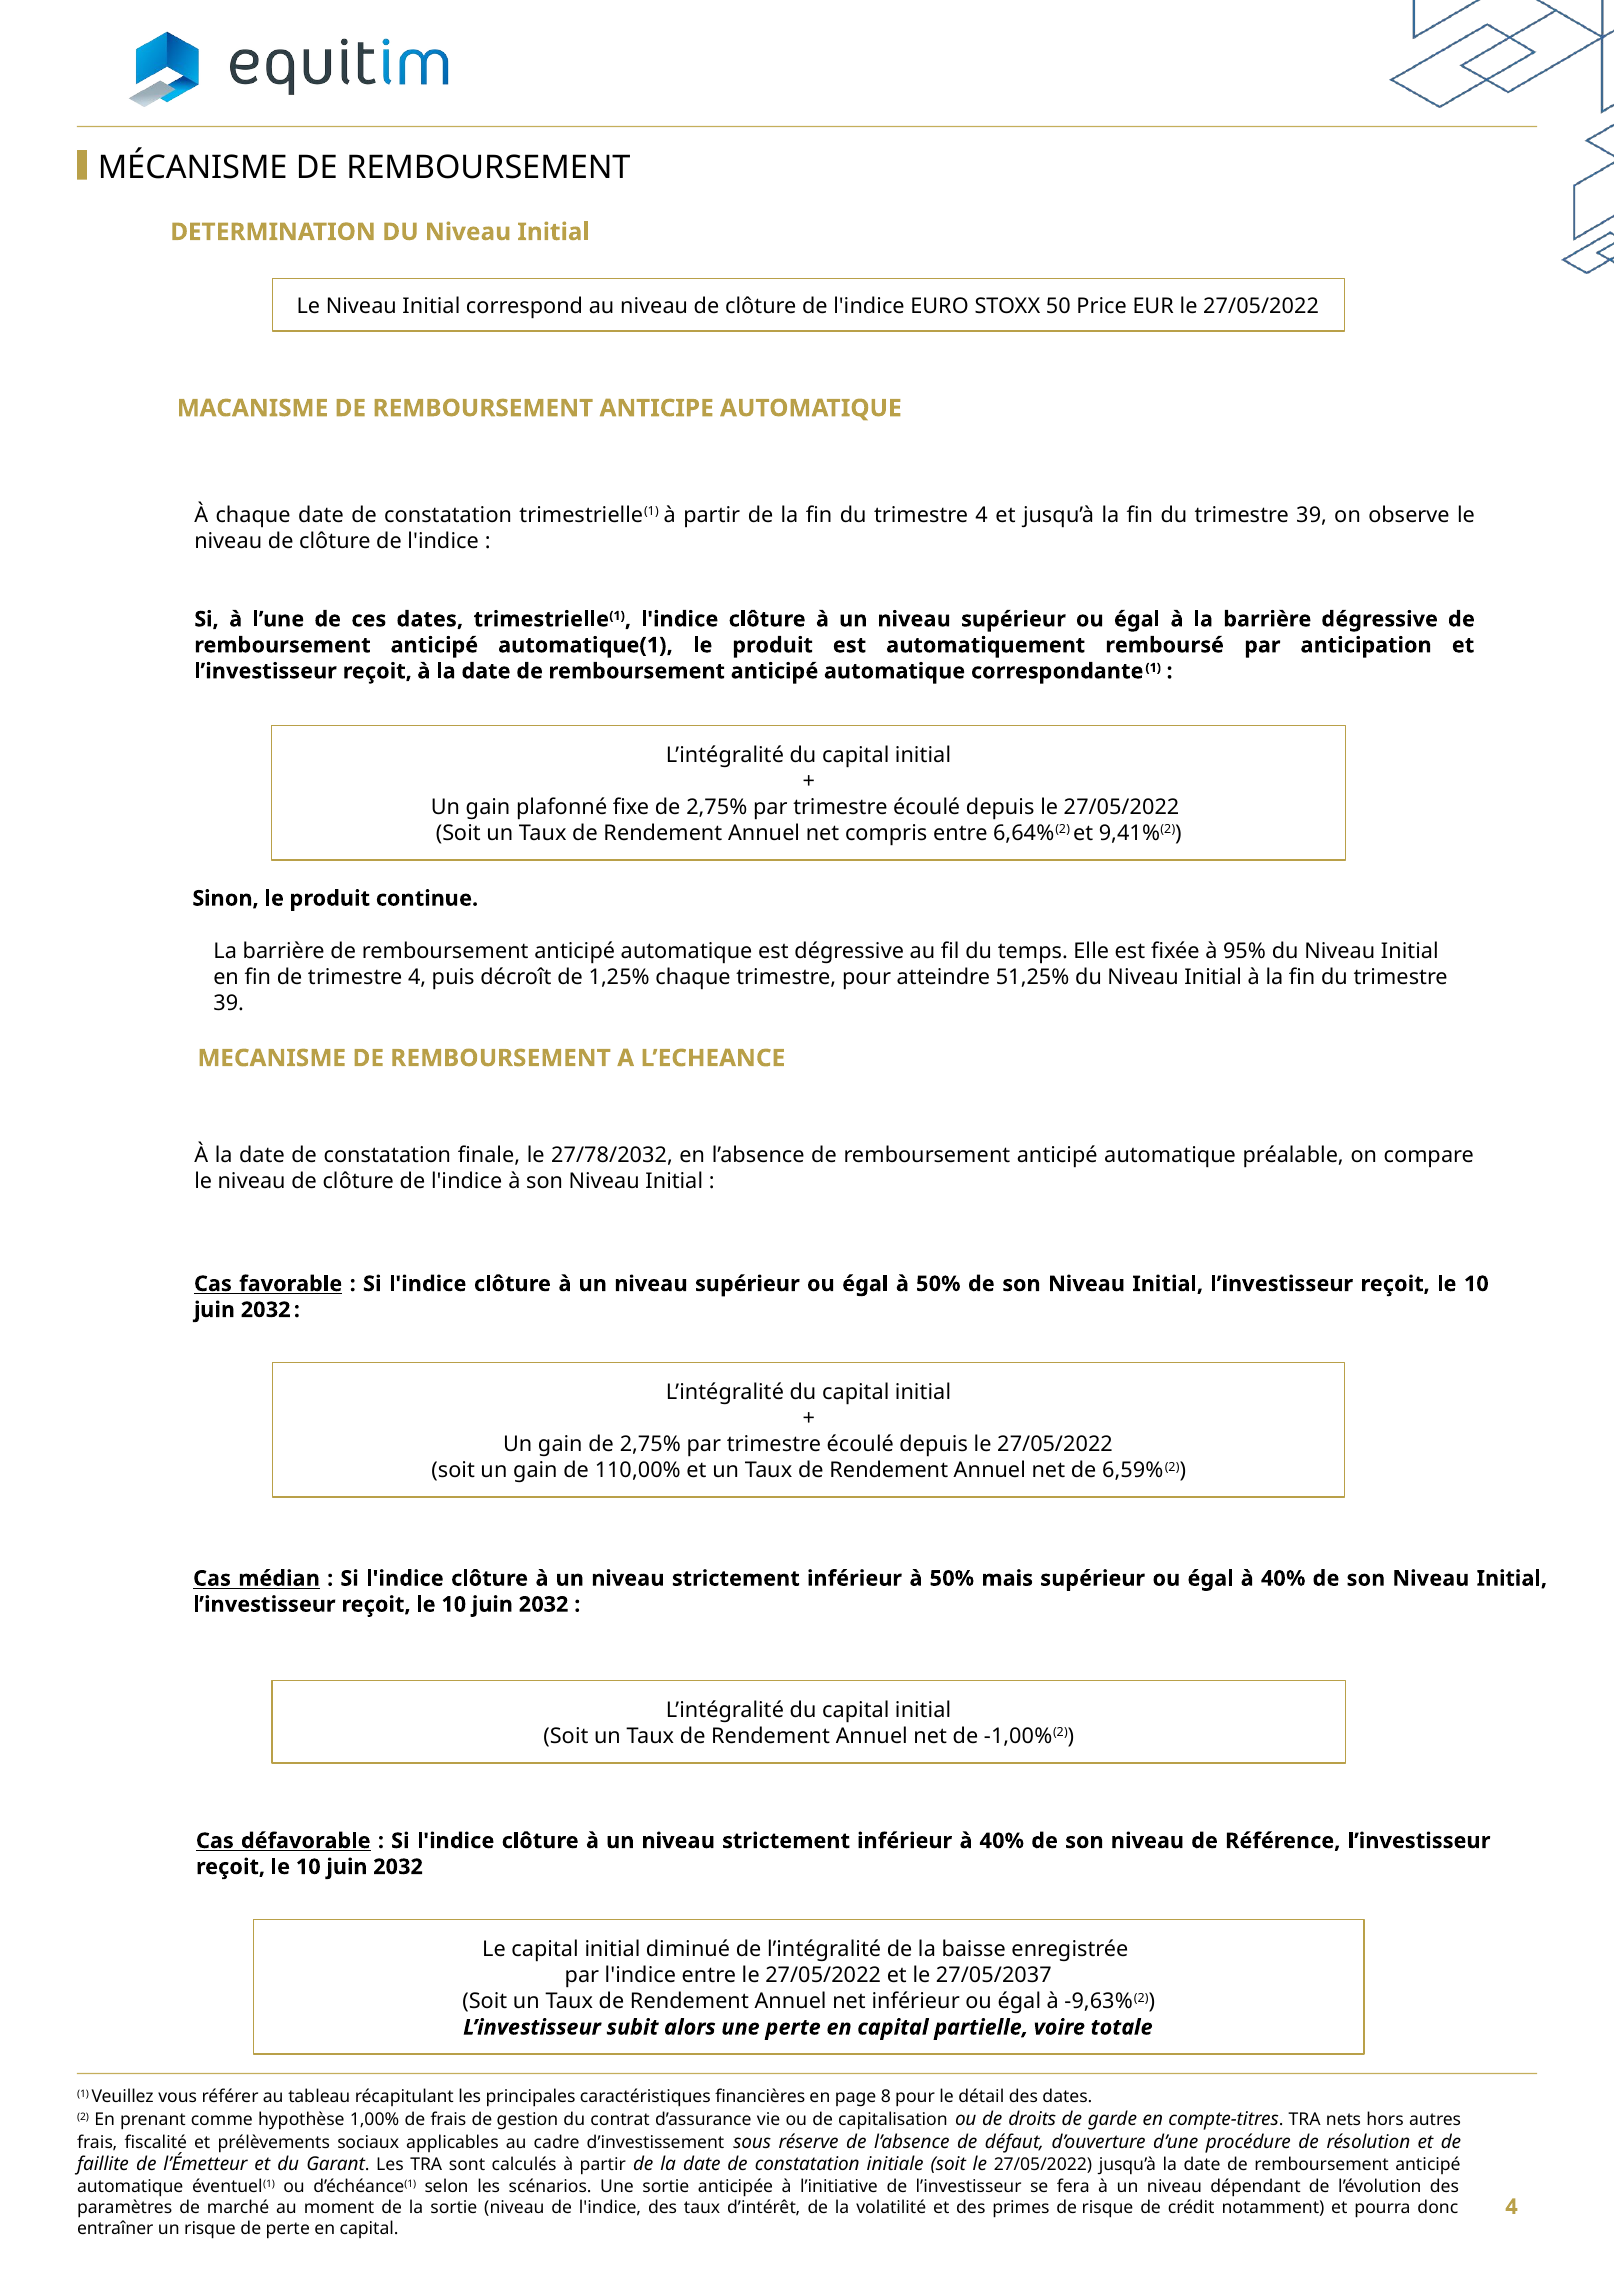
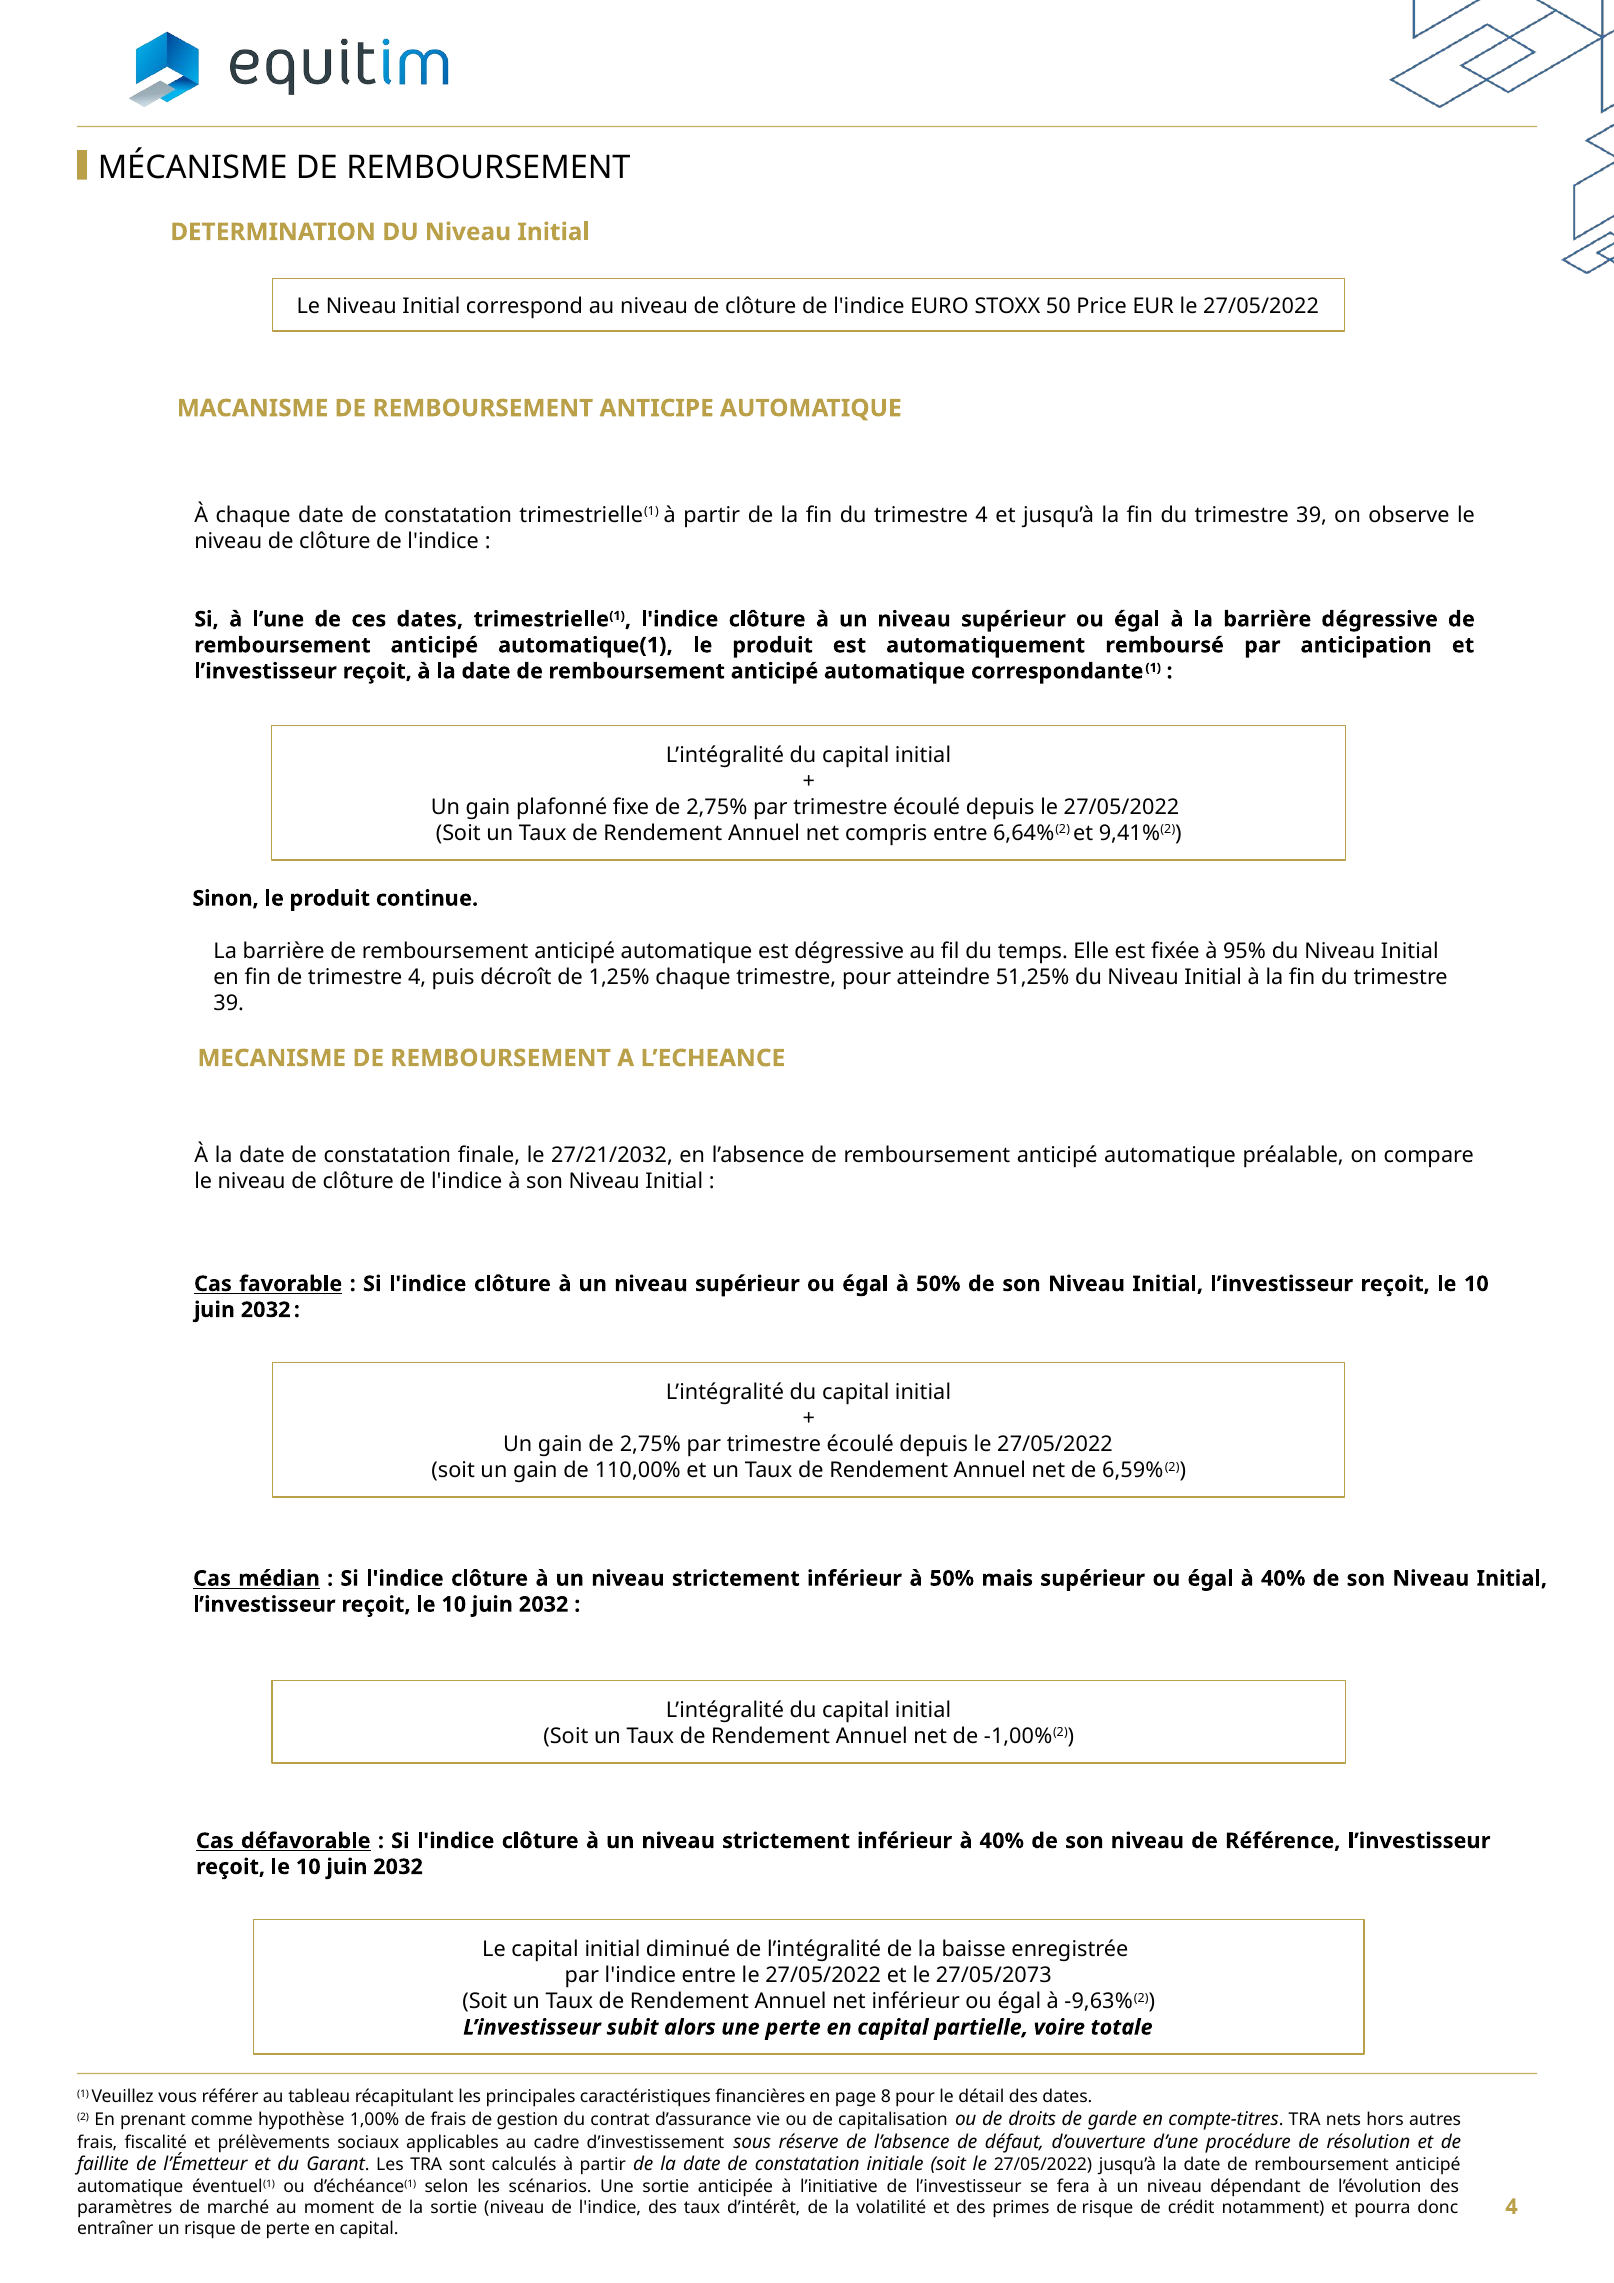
27/78/2032: 27/78/2032 -> 27/21/2032 (612, 1156)
27/05/2037: 27/05/2037 -> 27/05/2073 (994, 1975)
